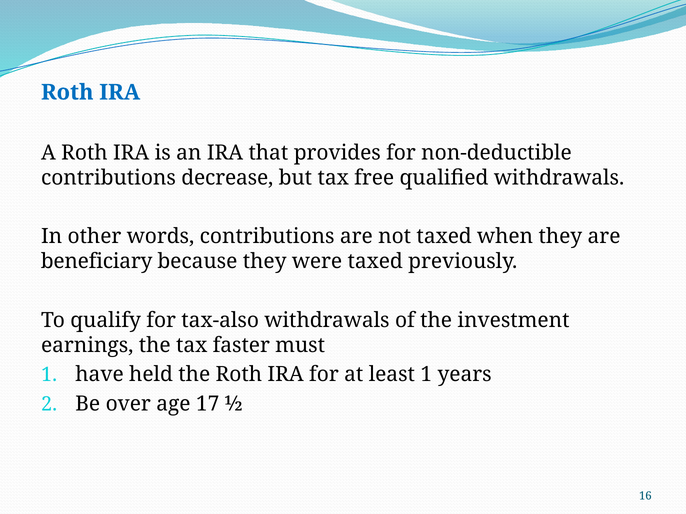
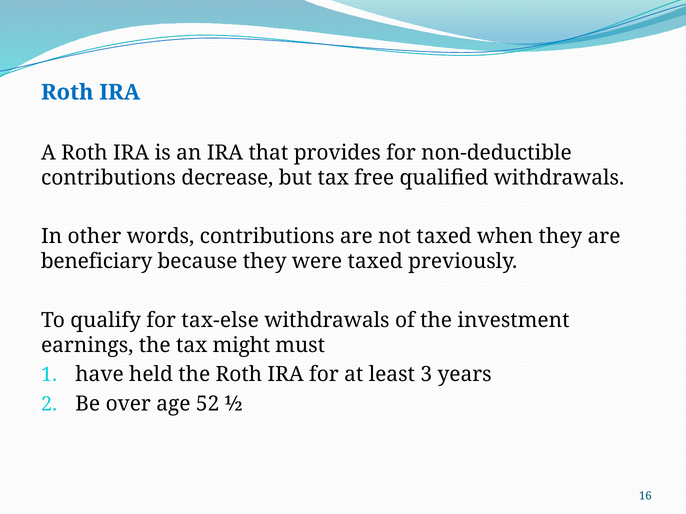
tax-also: tax-also -> tax-else (220, 320)
faster: faster -> might (241, 346)
least 1: 1 -> 3 (426, 375)
17: 17 -> 52 (208, 404)
